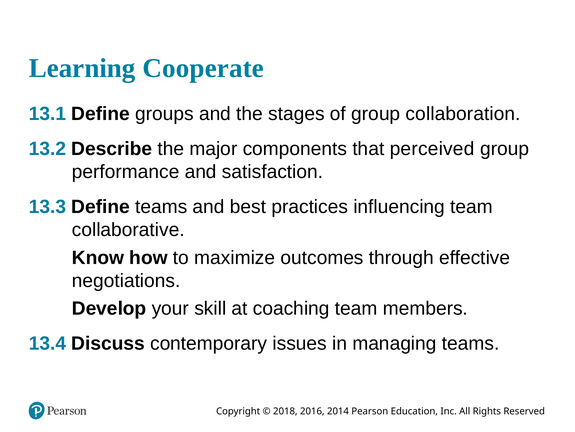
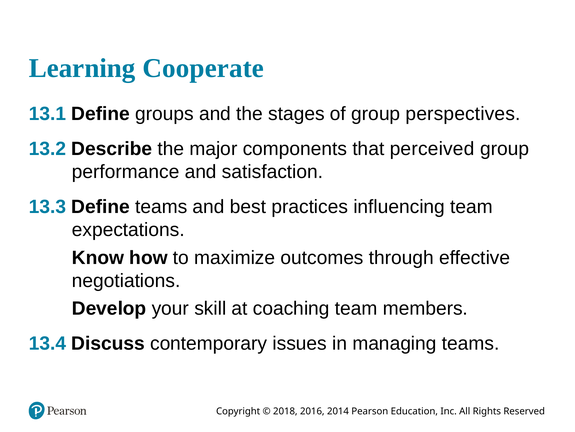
collaboration: collaboration -> perspectives (463, 113)
collaborative: collaborative -> expectations (128, 229)
